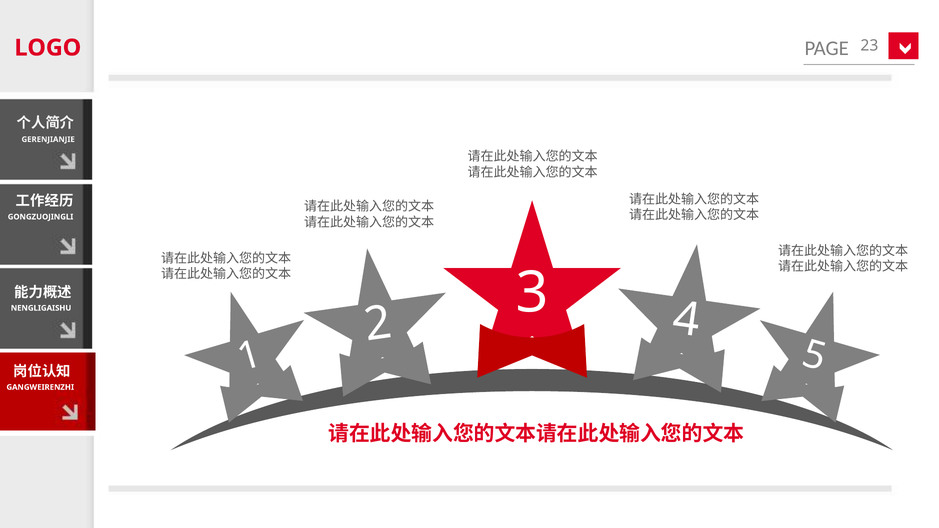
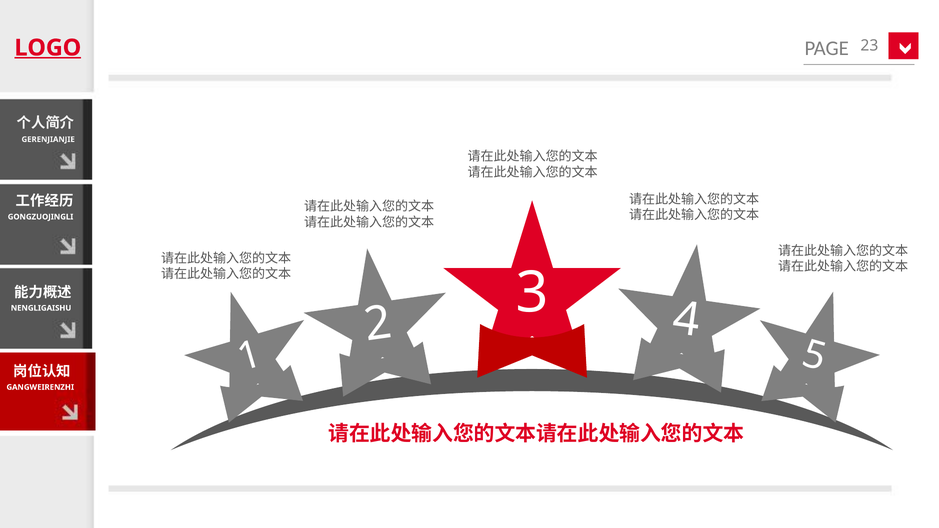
LOGO underline: none -> present (48, 48)
